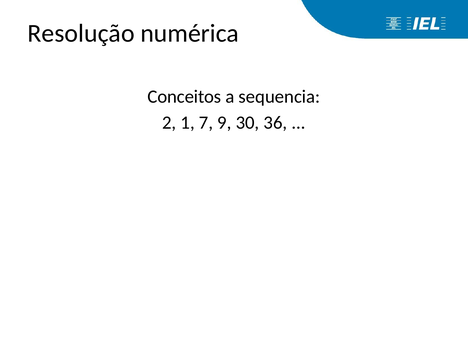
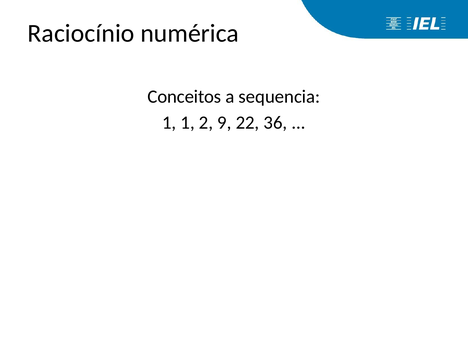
Resolução: Resolução -> Raciocínio (81, 33)
2: 2 -> 1 (169, 123)
7: 7 -> 2 (206, 123)
30: 30 -> 22 (248, 123)
